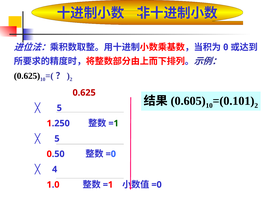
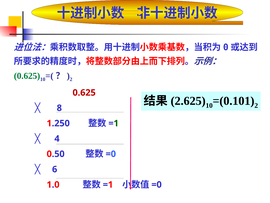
0.625 colour: black -> green (27, 76)
0.605: 0.605 -> 2.625 (188, 101)
5: 5 -> 8 (59, 108)
5: 5 -> 4 (57, 138)
4: 4 -> 6 (55, 169)
